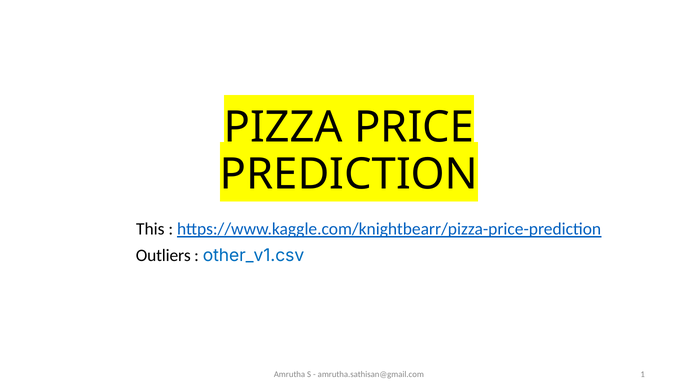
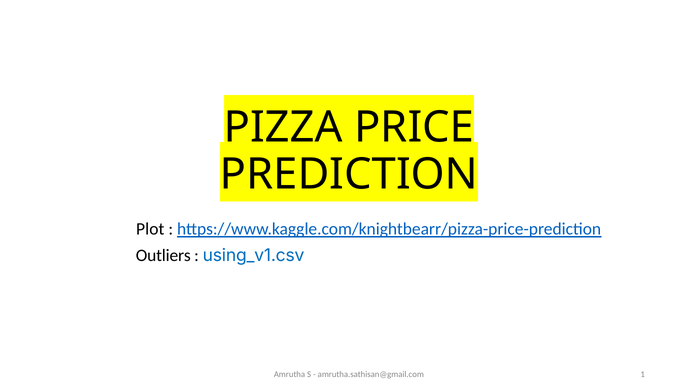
This: This -> Plot (150, 230)
other_v1.csv: other_v1.csv -> using_v1.csv (254, 256)
